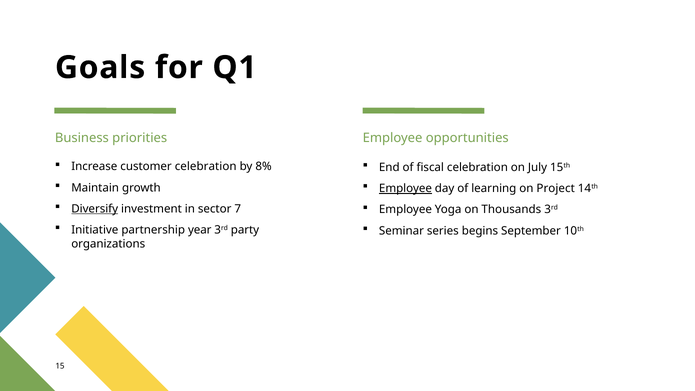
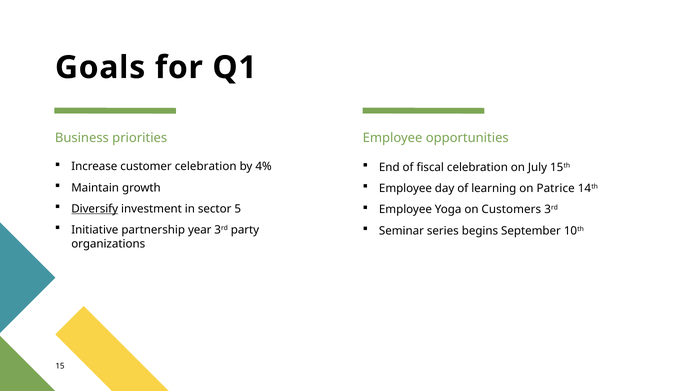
8%: 8% -> 4% (264, 167)
Employee underline: present -> none (405, 188)
Project: Project -> Patrice (556, 188)
7: 7 -> 5 (238, 209)
Thousands: Thousands -> Customers (511, 210)
